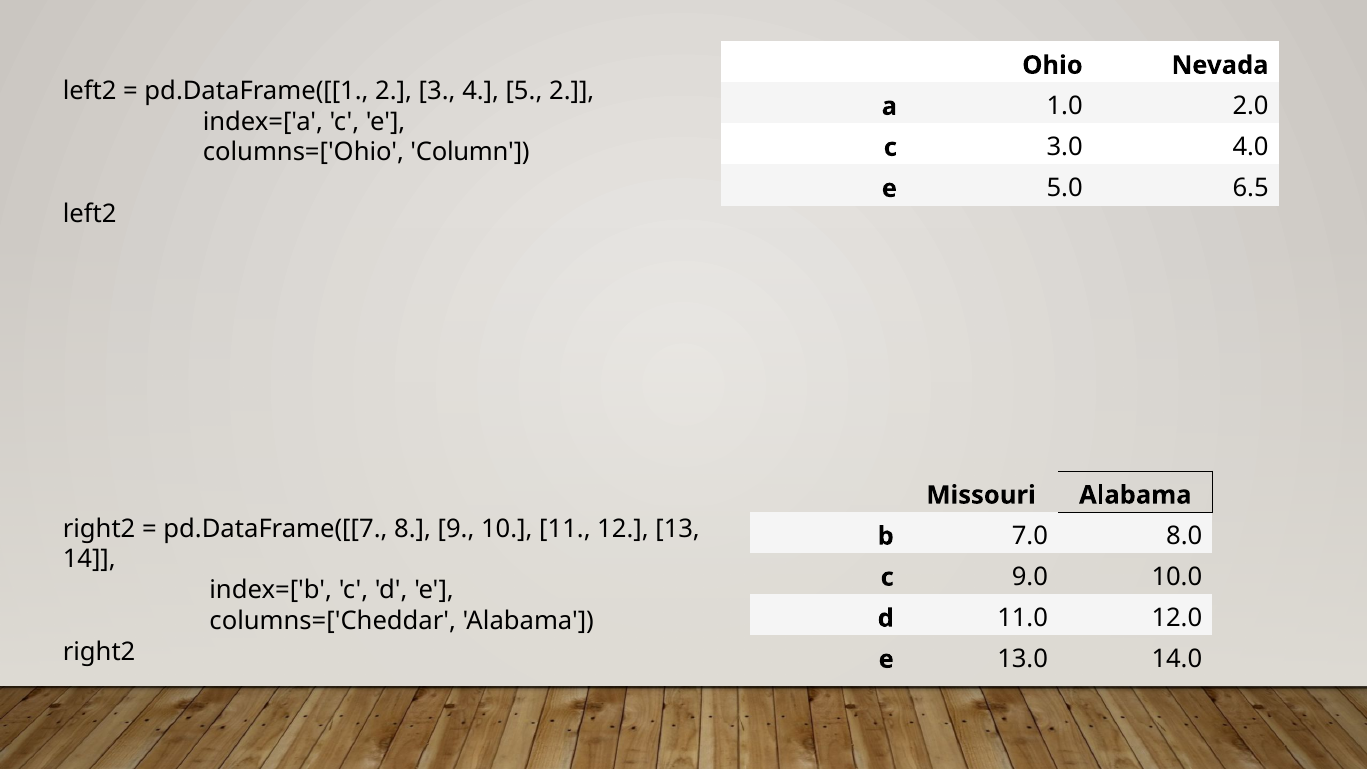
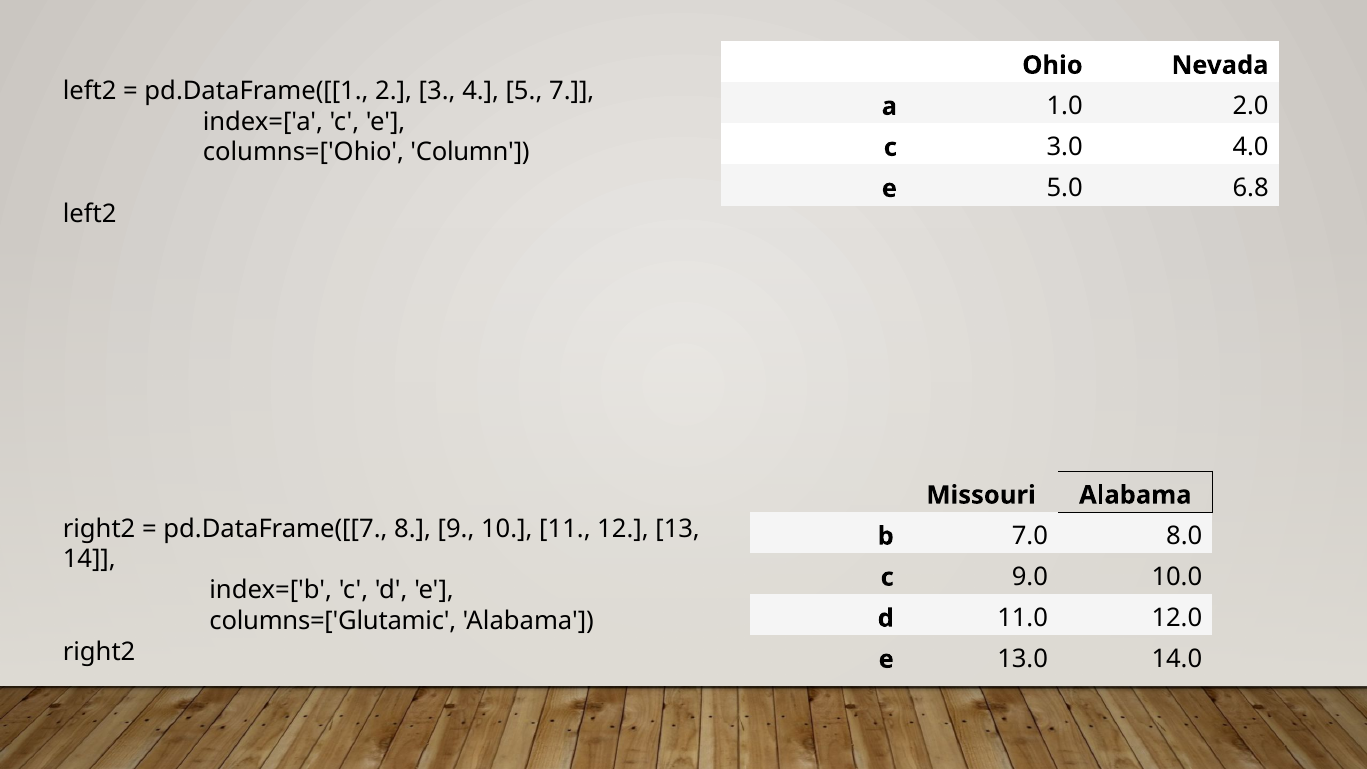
5 2: 2 -> 7 (572, 91)
6.5: 6.5 -> 6.8 (1251, 188)
columns=['Cheddar: columns=['Cheddar -> columns=['Glutamic (333, 621)
